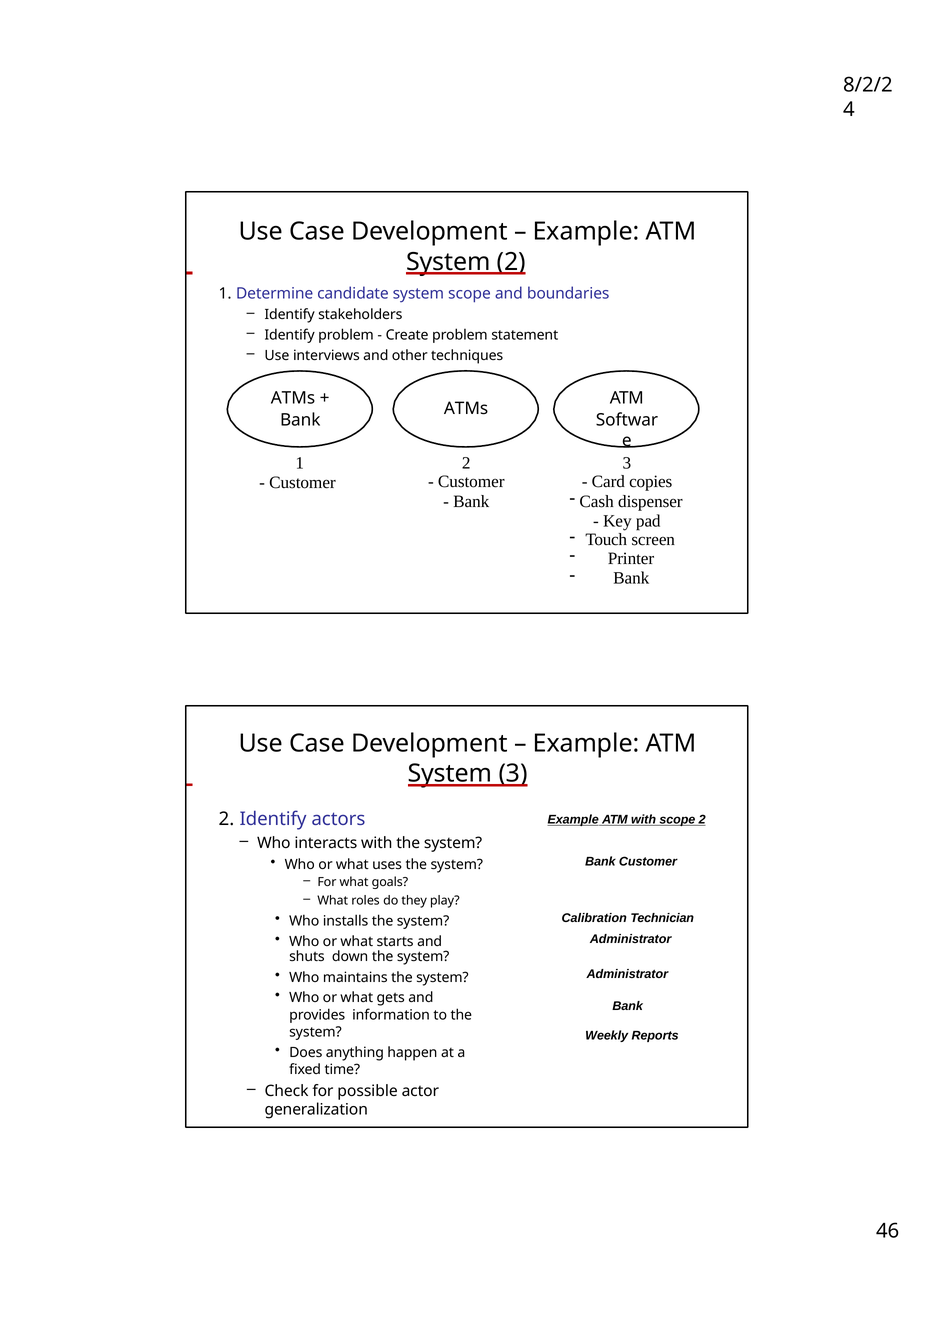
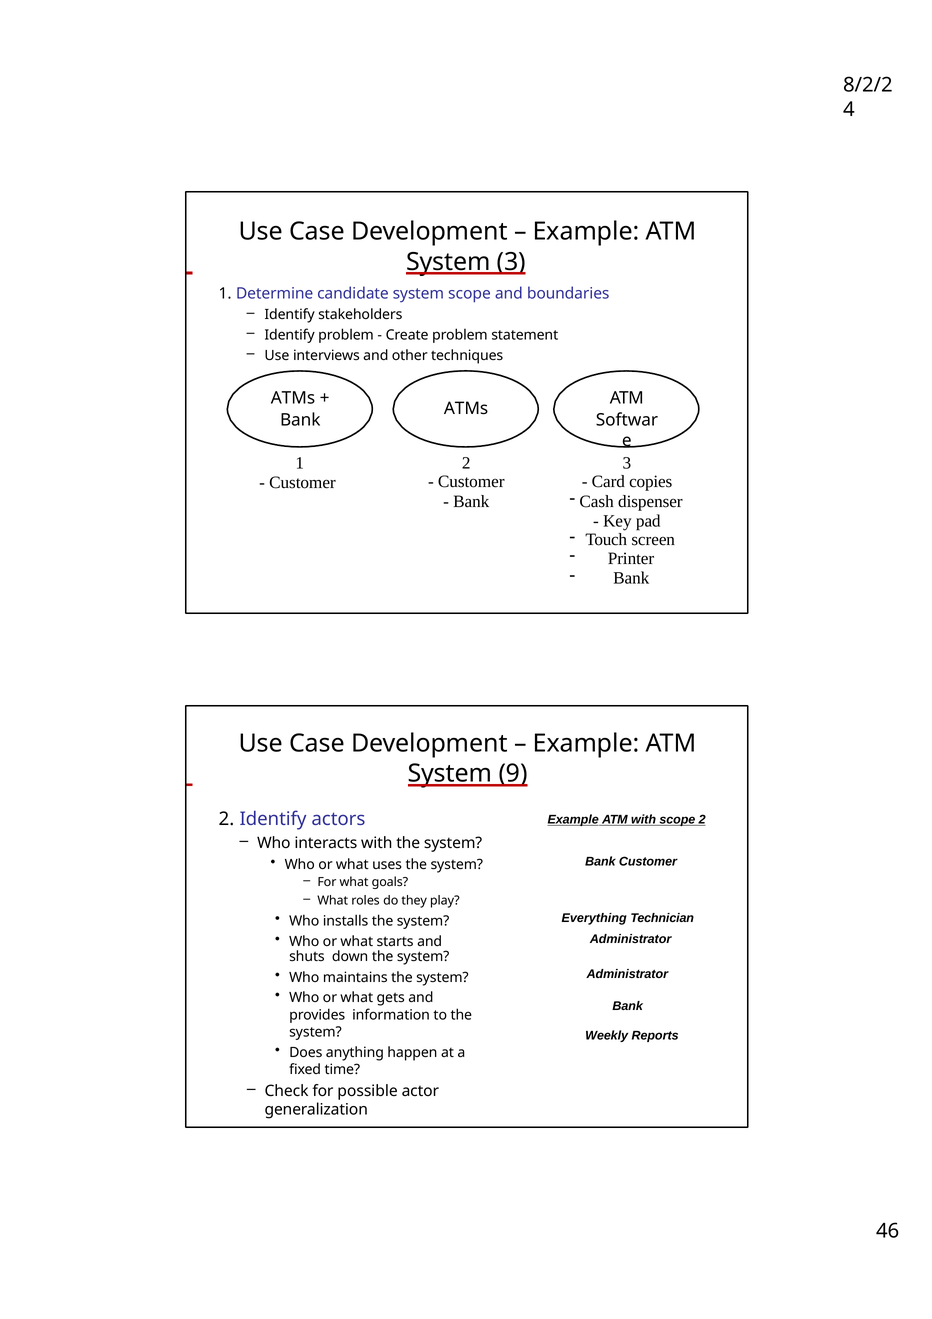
System 2: 2 -> 3 (511, 262)
System 3: 3 -> 9 (513, 774)
Calibration: Calibration -> Everything (594, 918)
